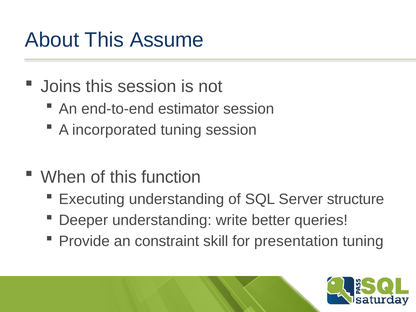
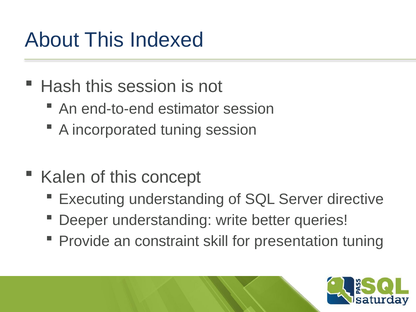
Assume: Assume -> Indexed (167, 40)
Joins: Joins -> Hash (61, 86)
When: When -> Kalen (63, 177)
function: function -> concept (171, 177)
structure: structure -> directive (355, 199)
